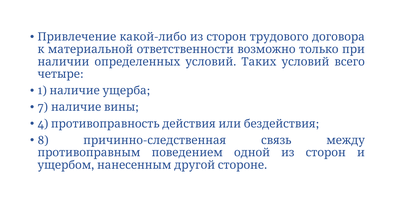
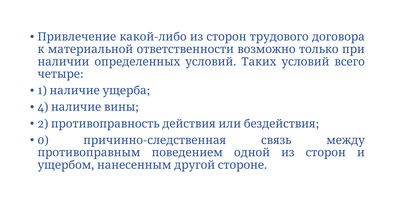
7: 7 -> 4 (43, 107)
4: 4 -> 2 (43, 124)
8: 8 -> 0 (43, 140)
